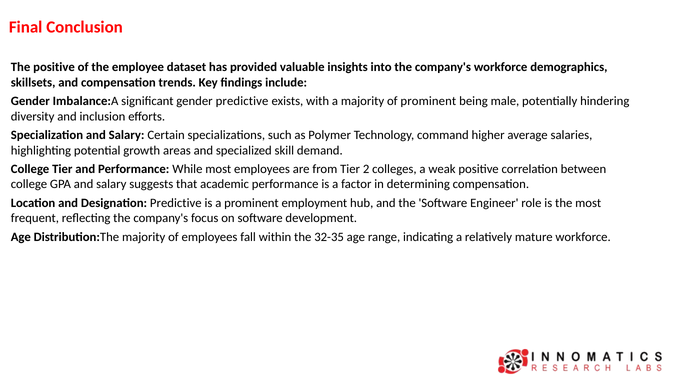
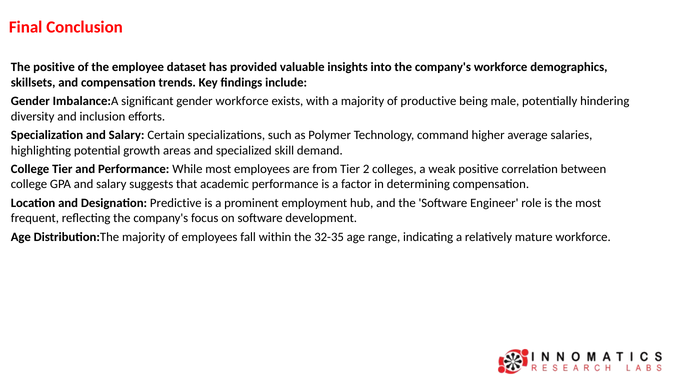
gender predictive: predictive -> workforce (242, 101)
of prominent: prominent -> productive (428, 101)
